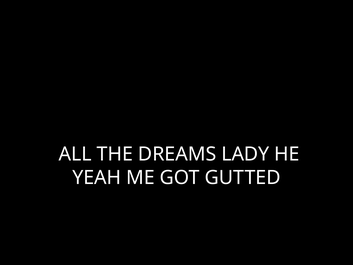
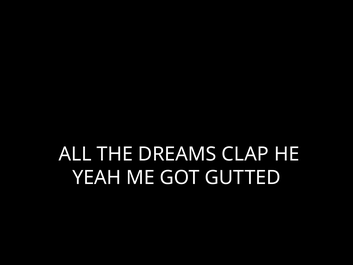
LADY: LADY -> CLAP (245, 154)
